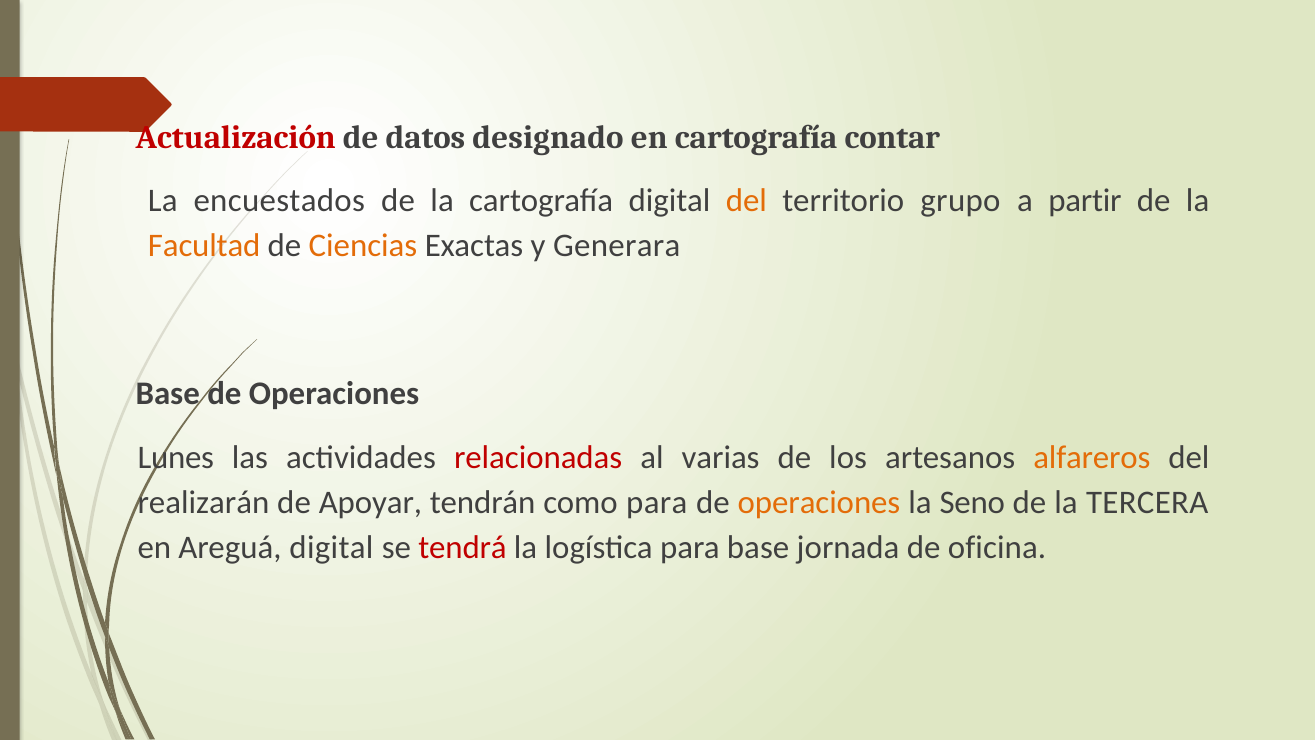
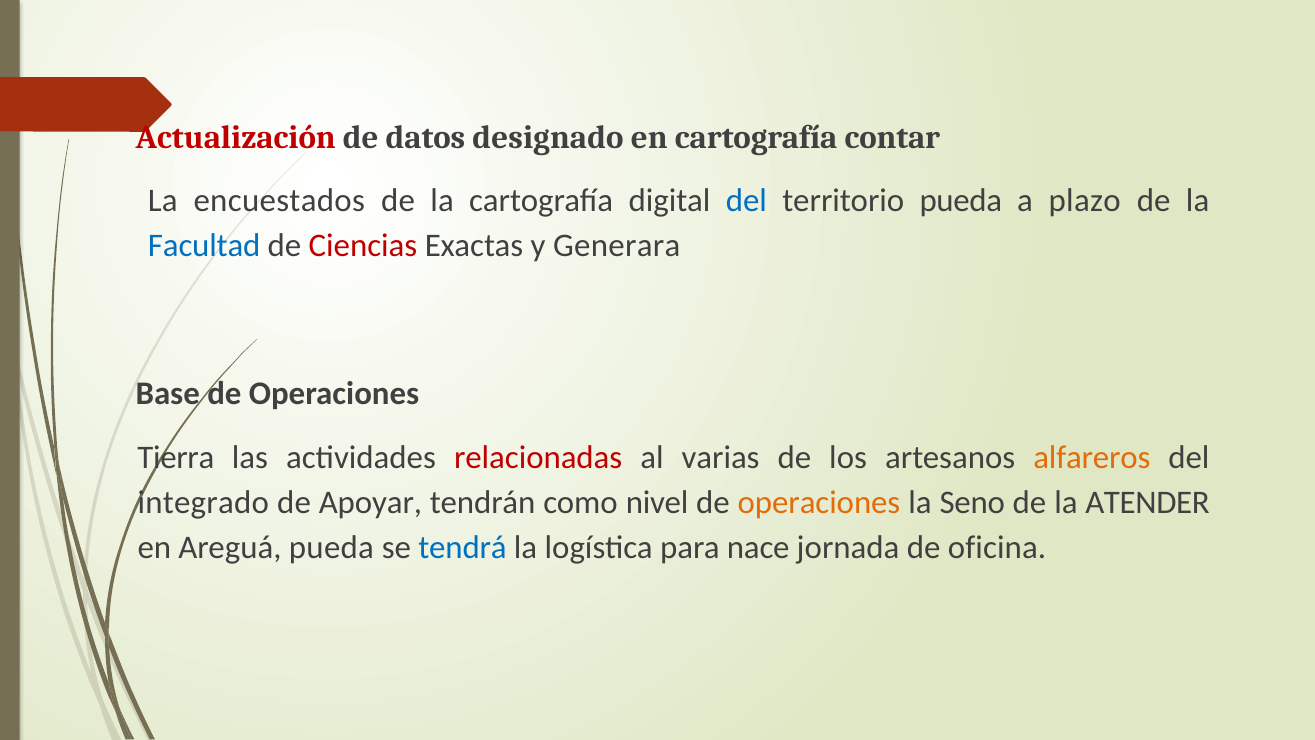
del colour: orange -> blue (746, 200)
territorio grupo: grupo -> pueda (961, 200)
partir: partir -> plazo (1085, 200)
Facultad colour: orange -> blue (204, 246)
Ciencias colour: orange -> red (363, 246)
Lunes: Lunes -> Tierra (176, 457)
realizarán: realizarán -> integrado (203, 502)
como para: para -> nivel (657, 502)
TERCERA: TERCERA -> ATENDER (1148, 502)
Areguá digital: digital -> pueda (331, 548)
tendrá colour: red -> blue (463, 548)
para base: base -> nace (758, 548)
